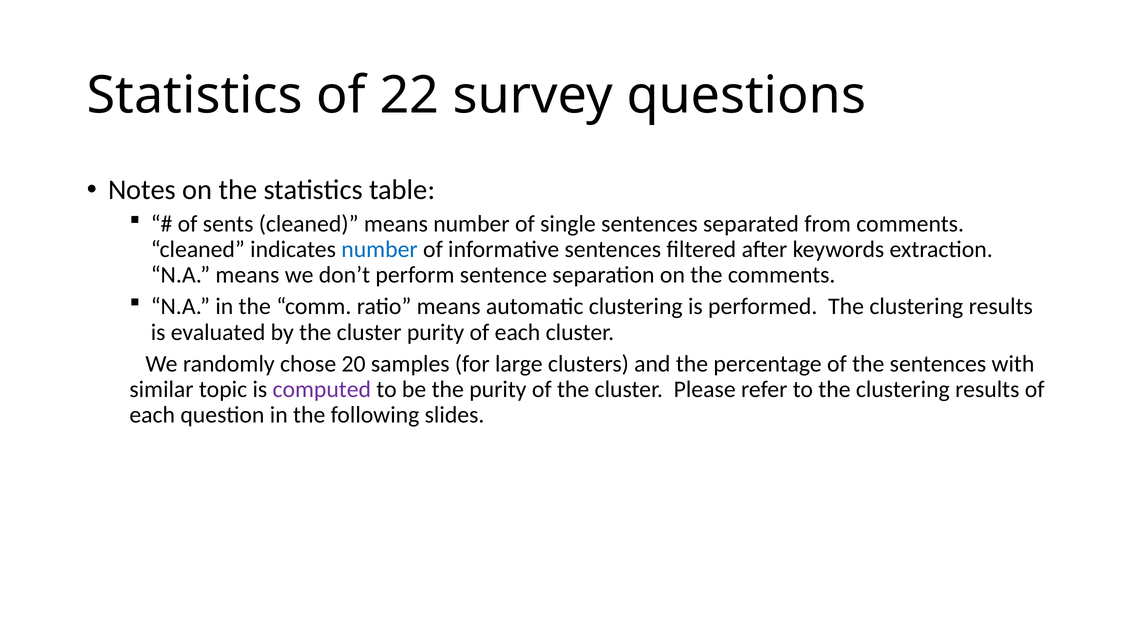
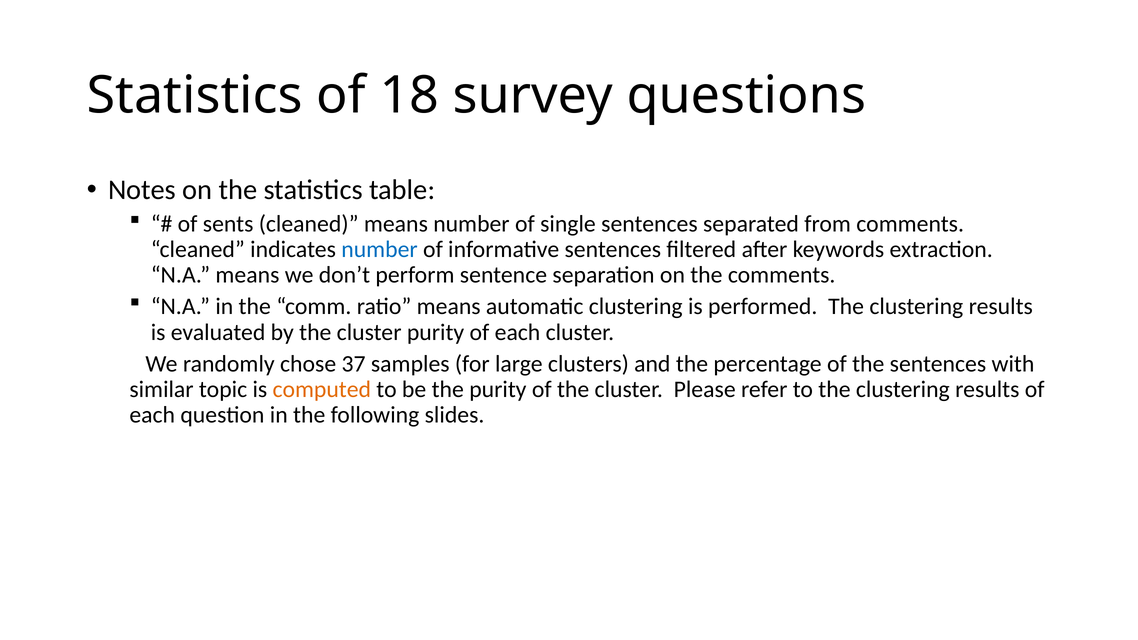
22: 22 -> 18 (409, 96)
20: 20 -> 37 (354, 364)
computed colour: purple -> orange (322, 389)
